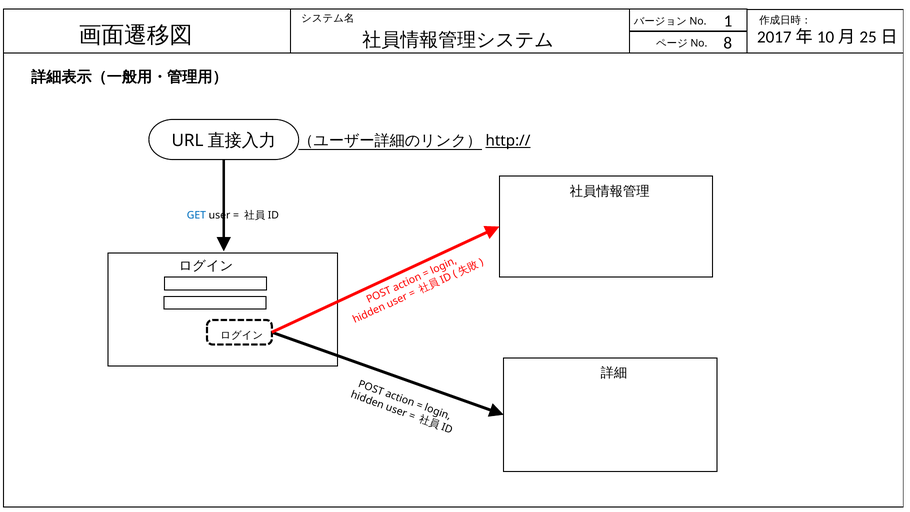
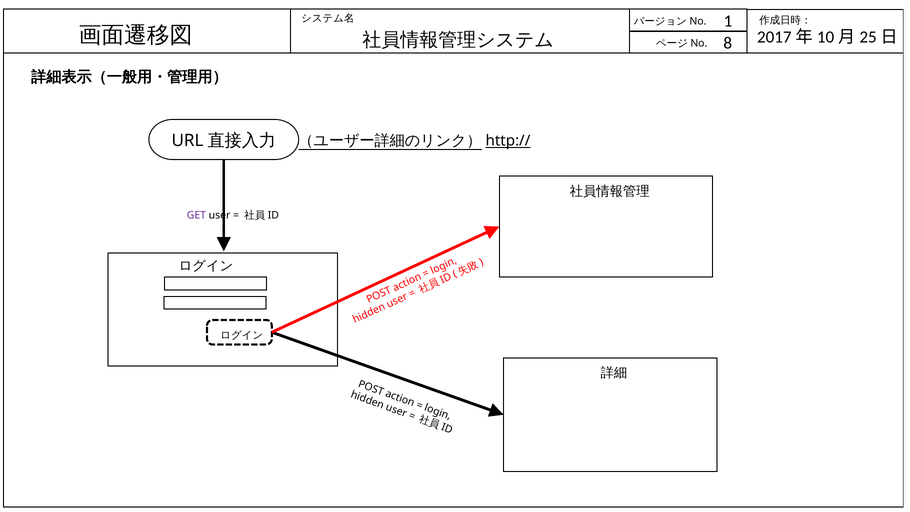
GET colour: blue -> purple (196, 215)
